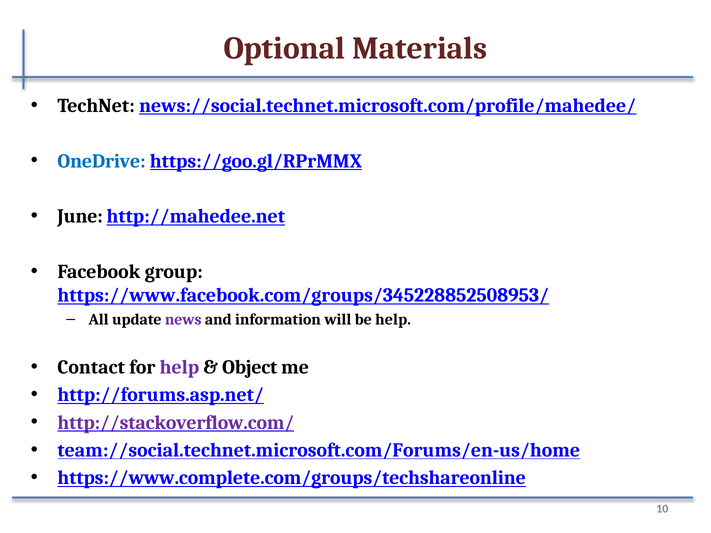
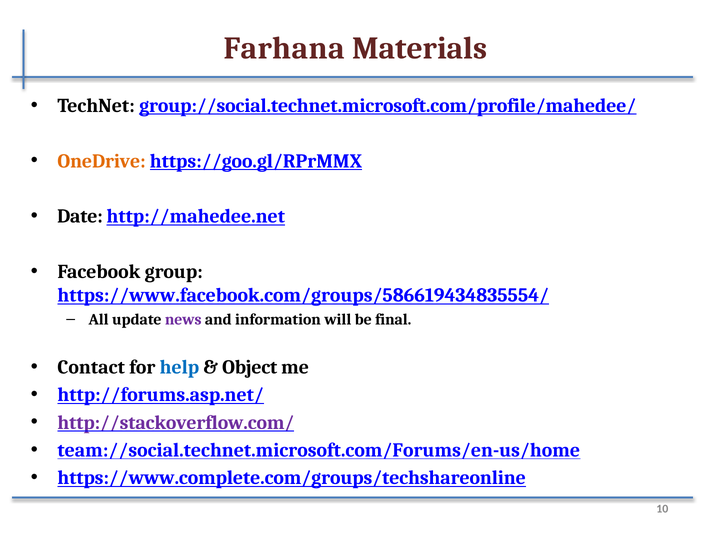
Optional: Optional -> Farhana (284, 48)
news://social.technet.microsoft.com/profile/mahedee/: news://social.technet.microsoft.com/profile/mahedee/ -> group://social.technet.microsoft.com/profile/mahedee/ (388, 106)
OneDrive colour: blue -> orange (102, 161)
June: June -> Date (80, 216)
https://www.facebook.com/groups/345228852508953/: https://www.facebook.com/groups/345228852508953/ -> https://www.facebook.com/groups/586619434835554/ (303, 296)
be help: help -> final (393, 320)
help colour: purple -> blue (179, 367)
